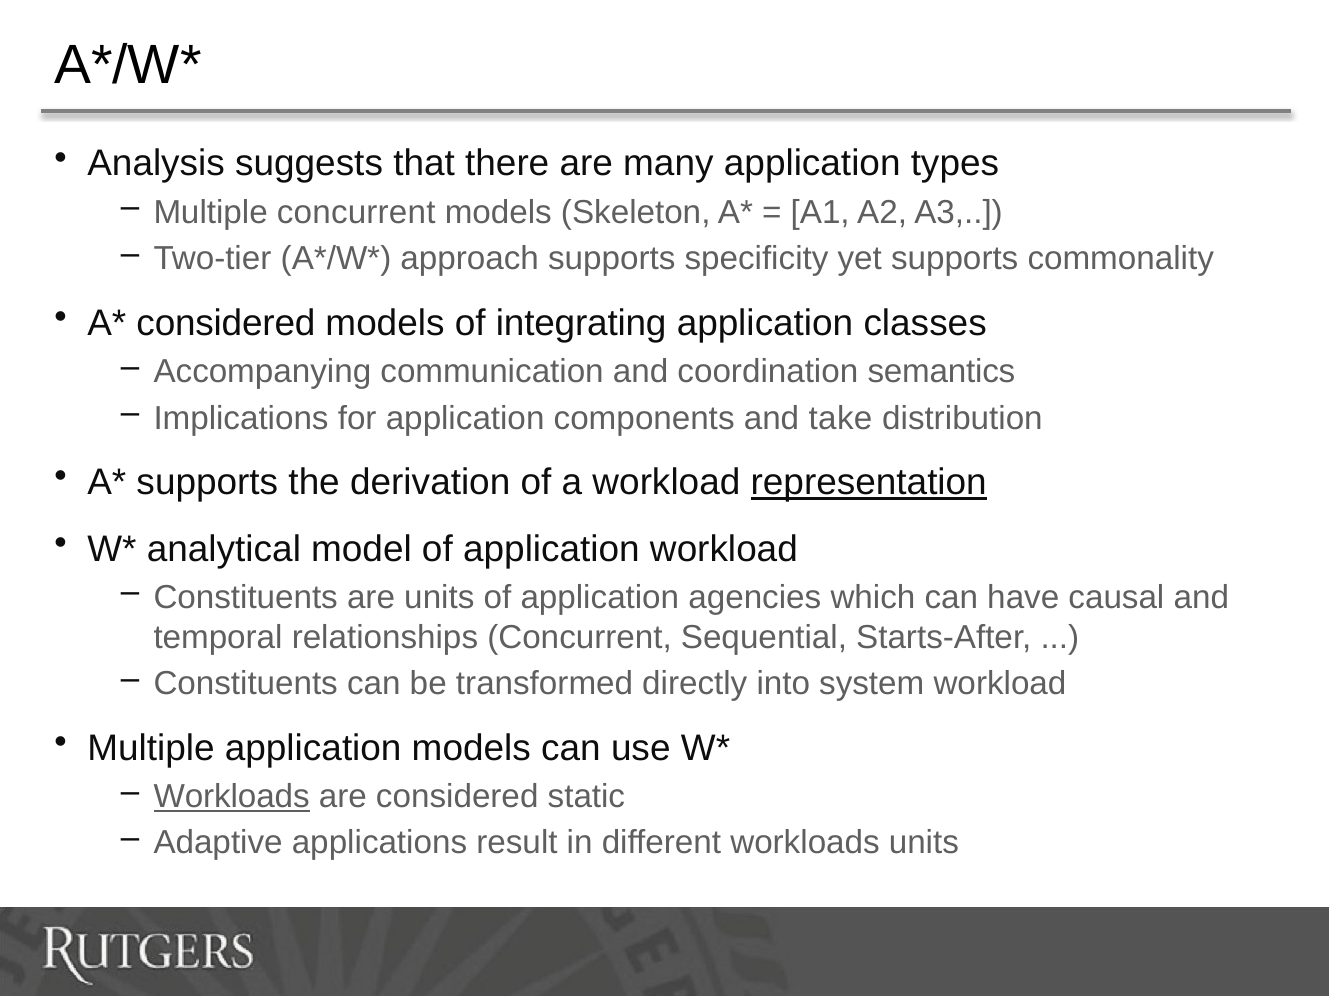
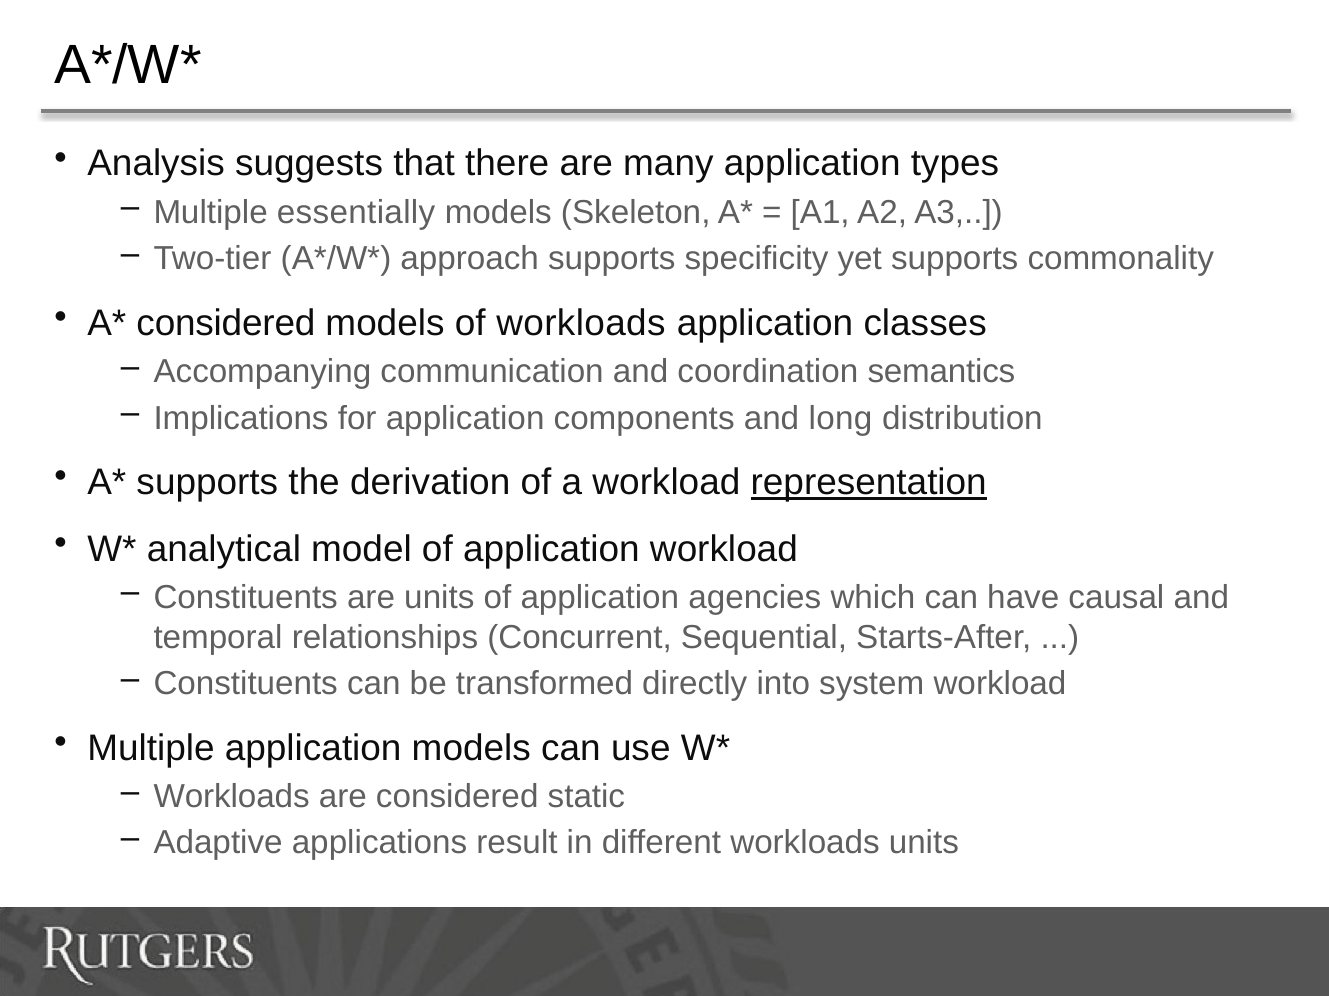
Multiple concurrent: concurrent -> essentially (356, 212)
of integrating: integrating -> workloads (581, 323)
take: take -> long (841, 418)
Workloads underline: present -> none (232, 797)
